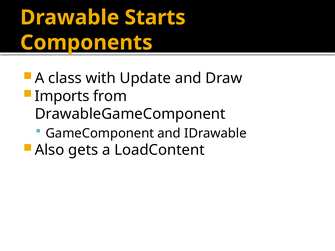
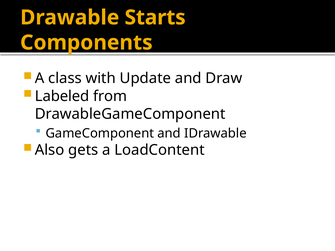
Imports: Imports -> Labeled (62, 96)
